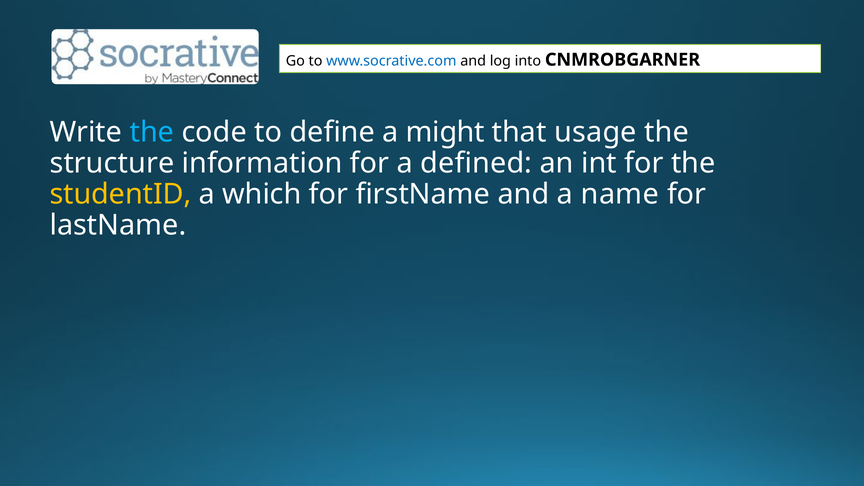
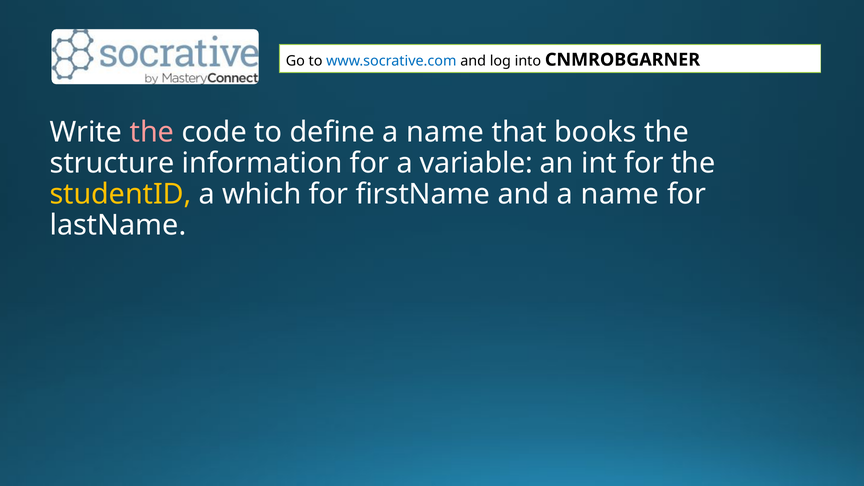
the colour: light blue -> pink (152, 132)
define a might: might -> name (445, 132)
usage: usage -> books (595, 132)
defined: defined -> variable (476, 163)
